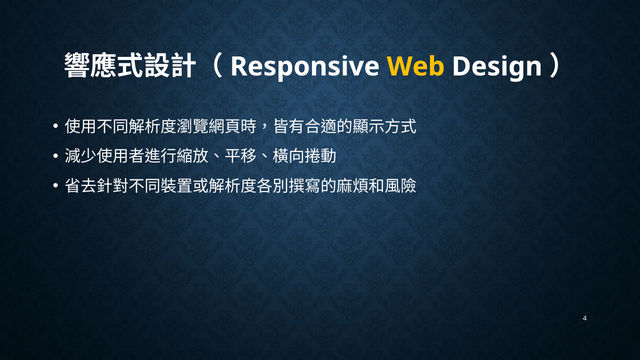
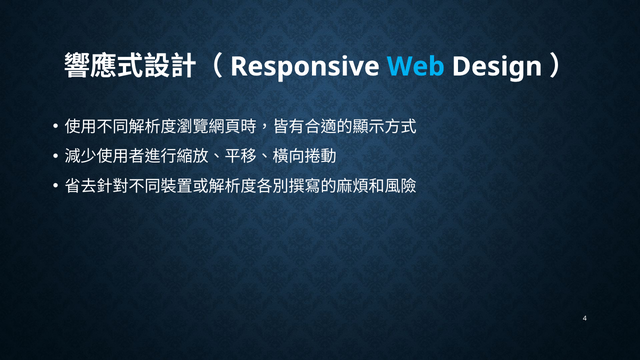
Web colour: yellow -> light blue (416, 67)
